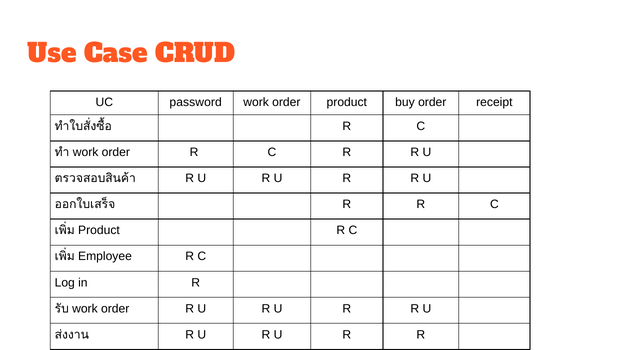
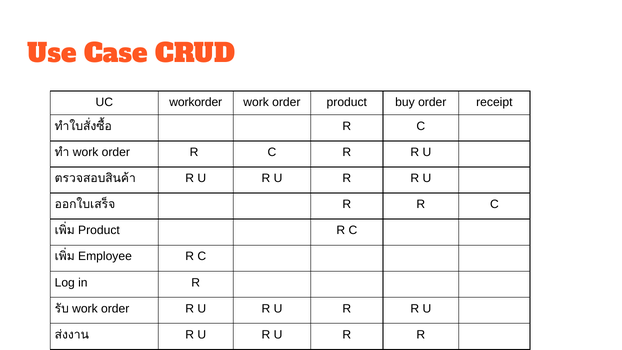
password: password -> workorder (196, 102)
